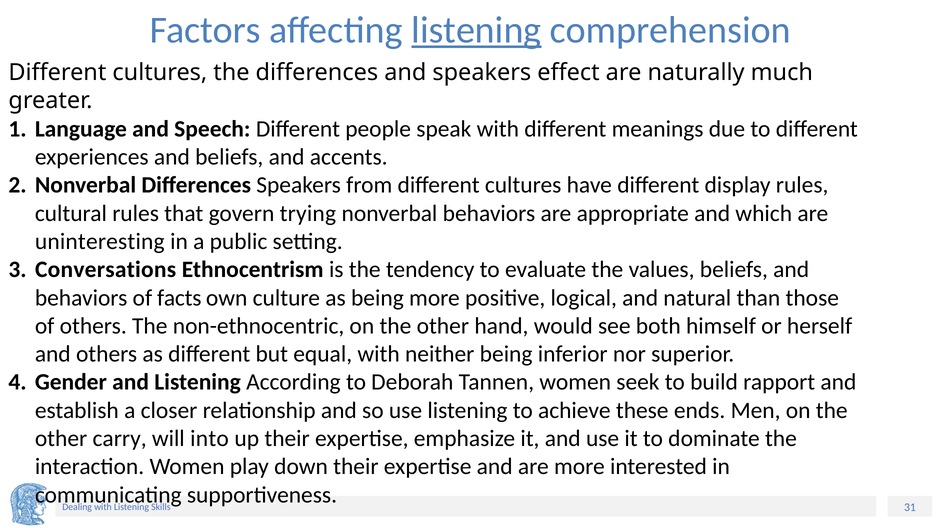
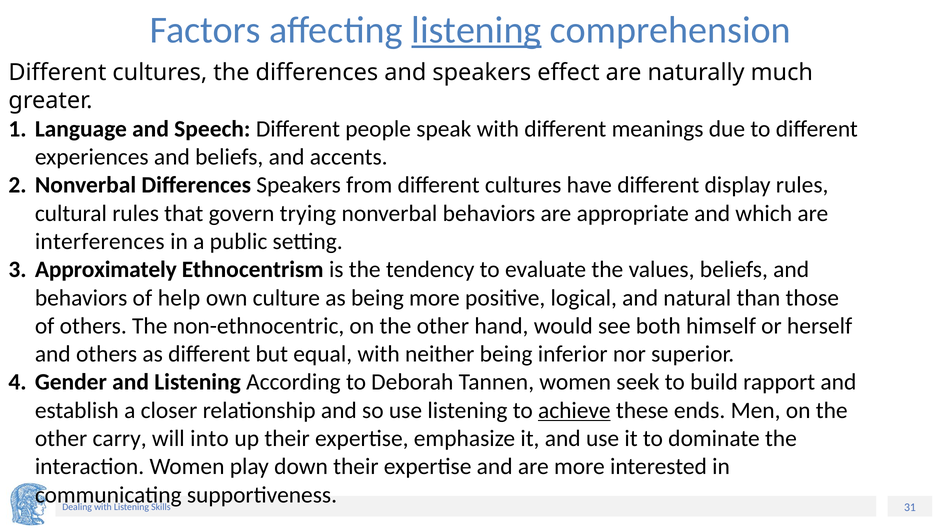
uninteresting: uninteresting -> interferences (100, 242)
Conversations: Conversations -> Approximately (106, 270)
facts: facts -> help (179, 298)
achieve underline: none -> present (574, 411)
